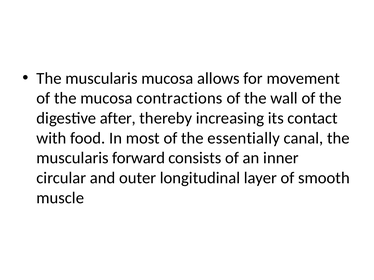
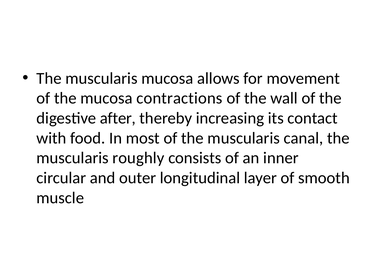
of the essentially: essentially -> muscularis (244, 138)
forward: forward -> roughly (138, 158)
